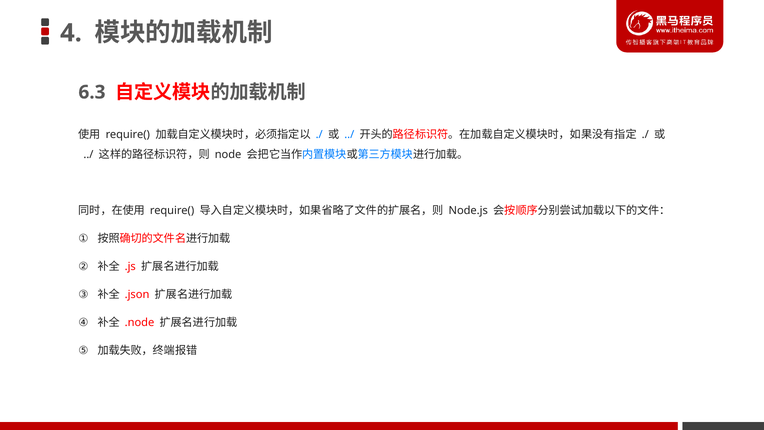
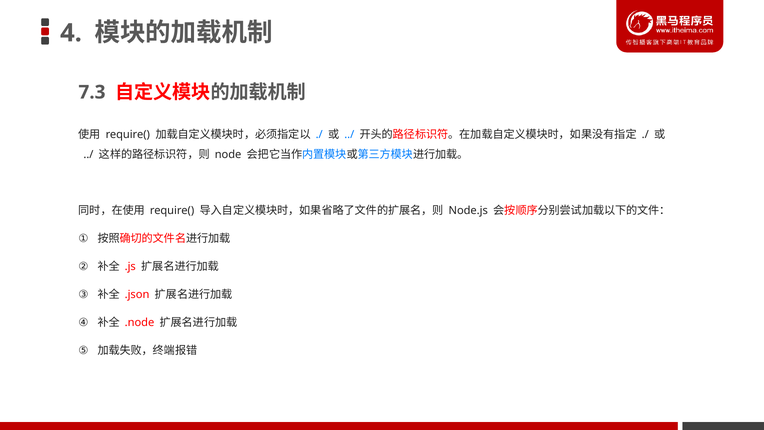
6.3: 6.3 -> 7.3 (92, 92)
